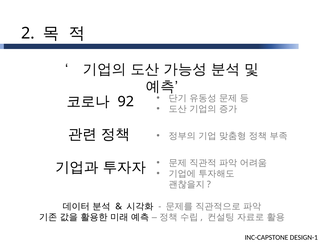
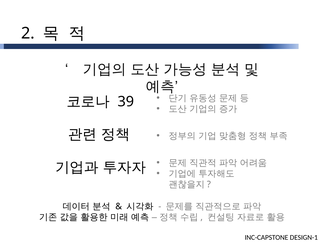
92: 92 -> 39 (126, 102)
